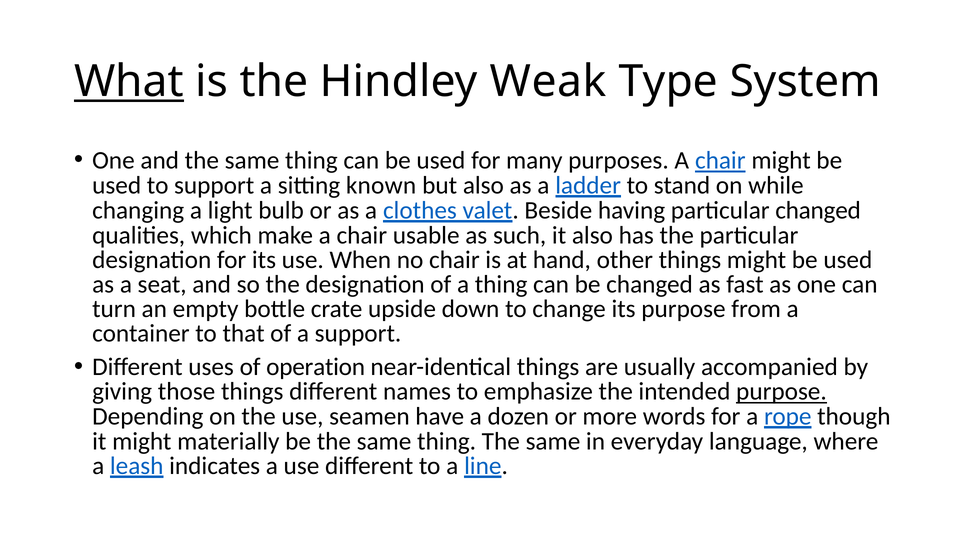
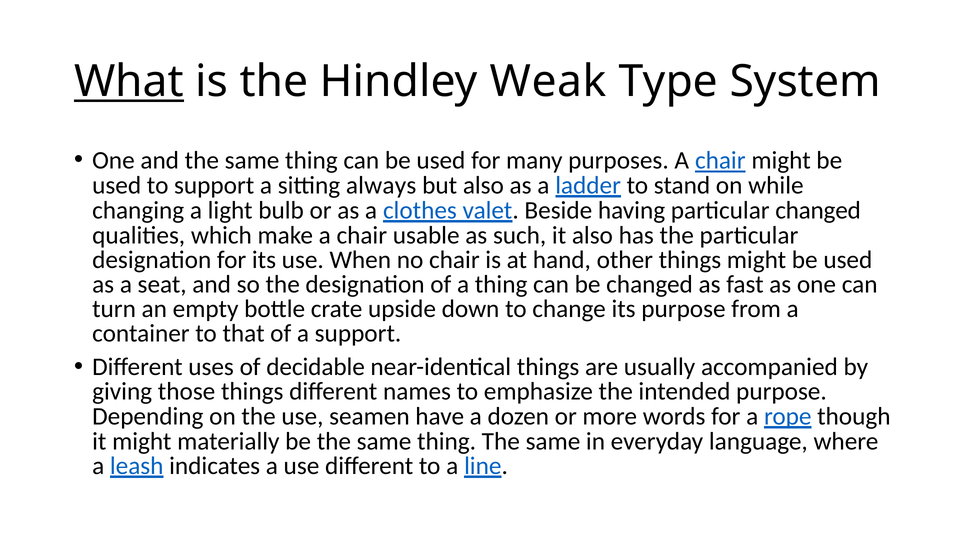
known: known -> always (381, 186)
operation: operation -> decidable (316, 367)
purpose underline: present -> none (781, 392)
